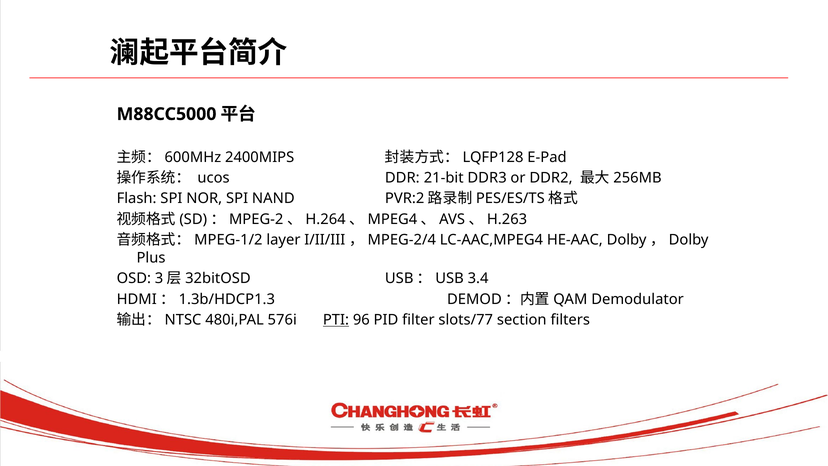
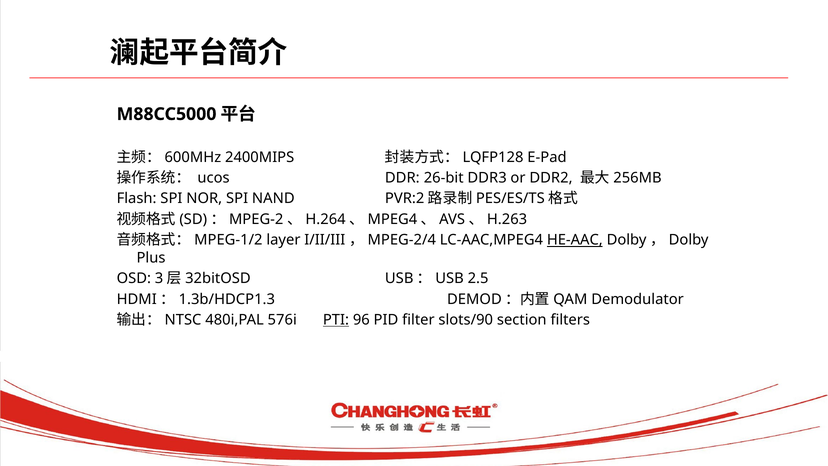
21-bit: 21-bit -> 26-bit (444, 178)
HE-AAC underline: none -> present (575, 240)
3.4: 3.4 -> 2.5 (478, 278)
slots/77: slots/77 -> slots/90 (466, 320)
